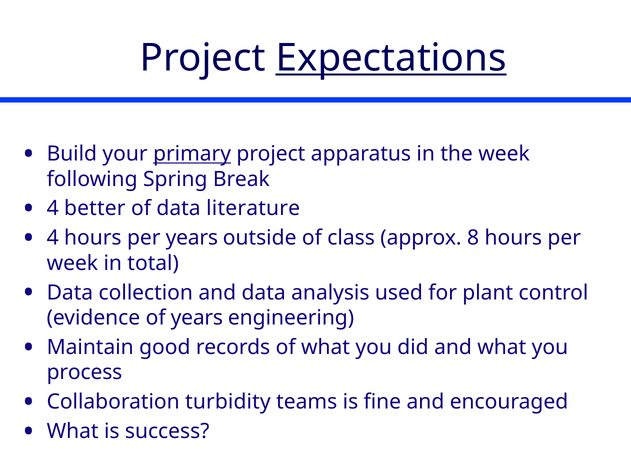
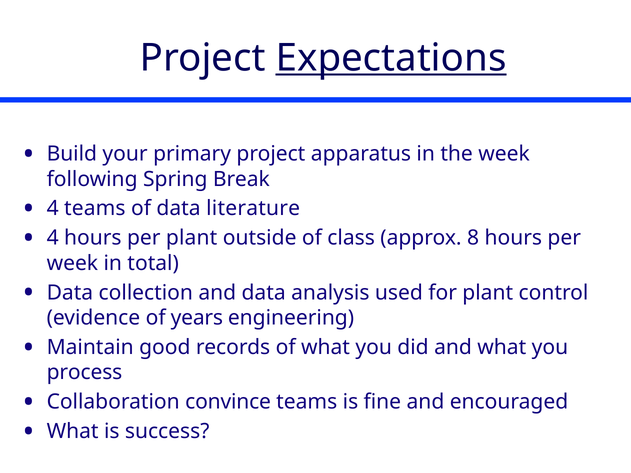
primary underline: present -> none (192, 154)
4 better: better -> teams (95, 209)
per years: years -> plant (192, 238)
turbidity: turbidity -> convince (228, 402)
